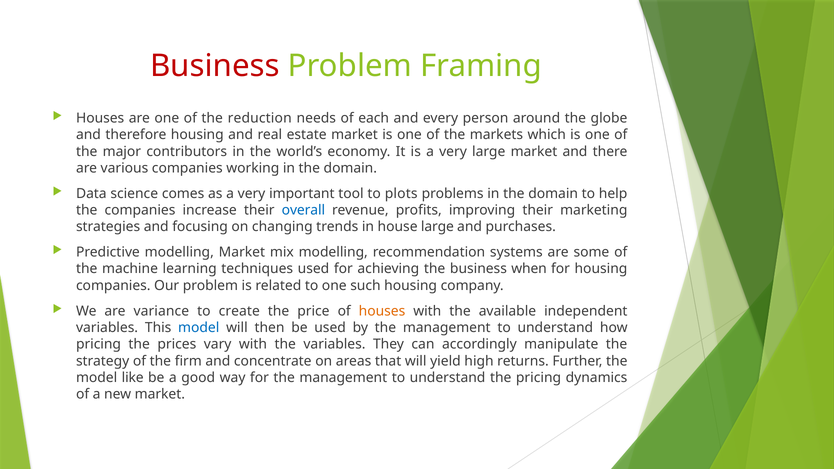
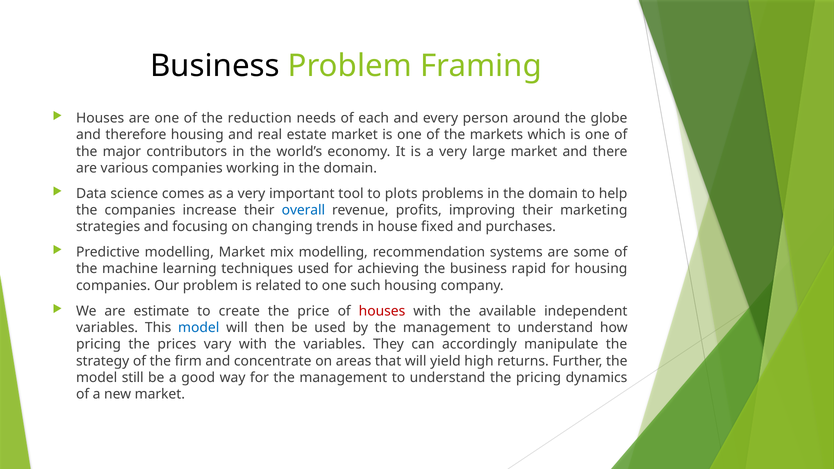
Business colour: red -> black (215, 66)
house large: large -> fixed (437, 227)
when: when -> rapid (529, 269)
variance: variance -> estimate (161, 311)
houses colour: orange -> red (382, 311)
like: like -> still (133, 378)
